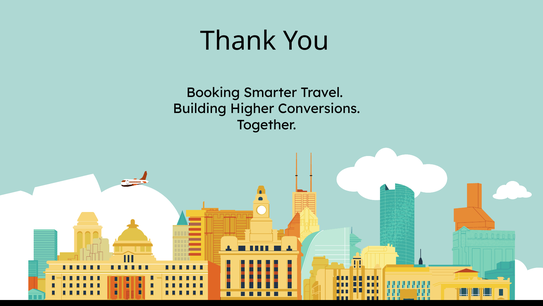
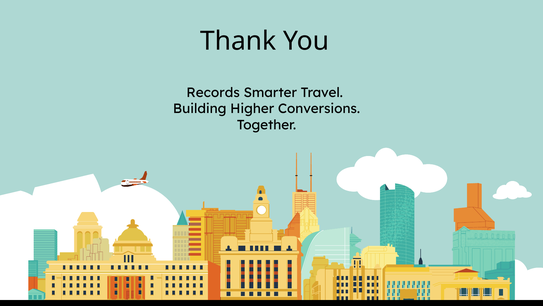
Booking: Booking -> Records (213, 93)
